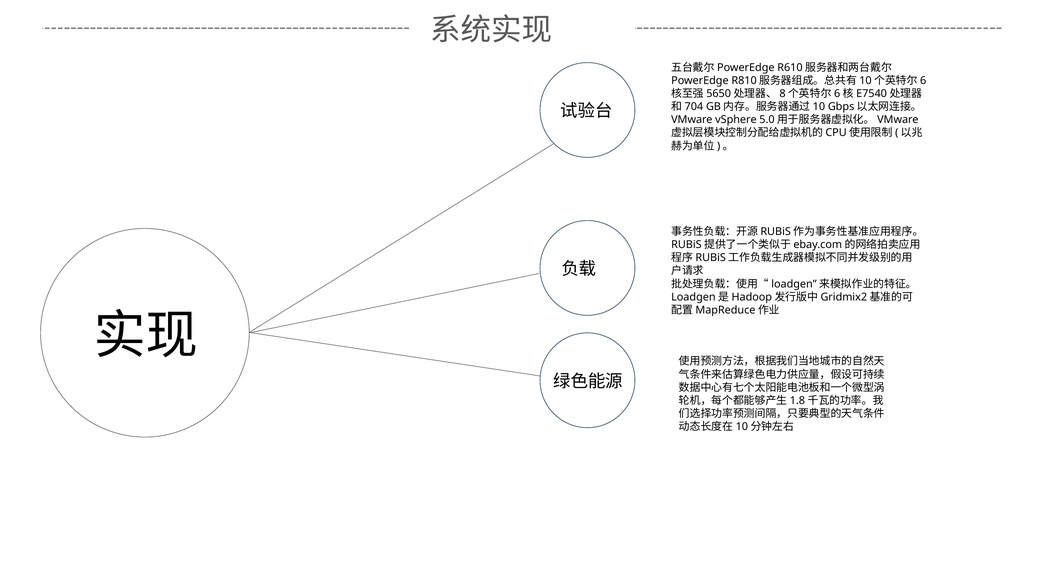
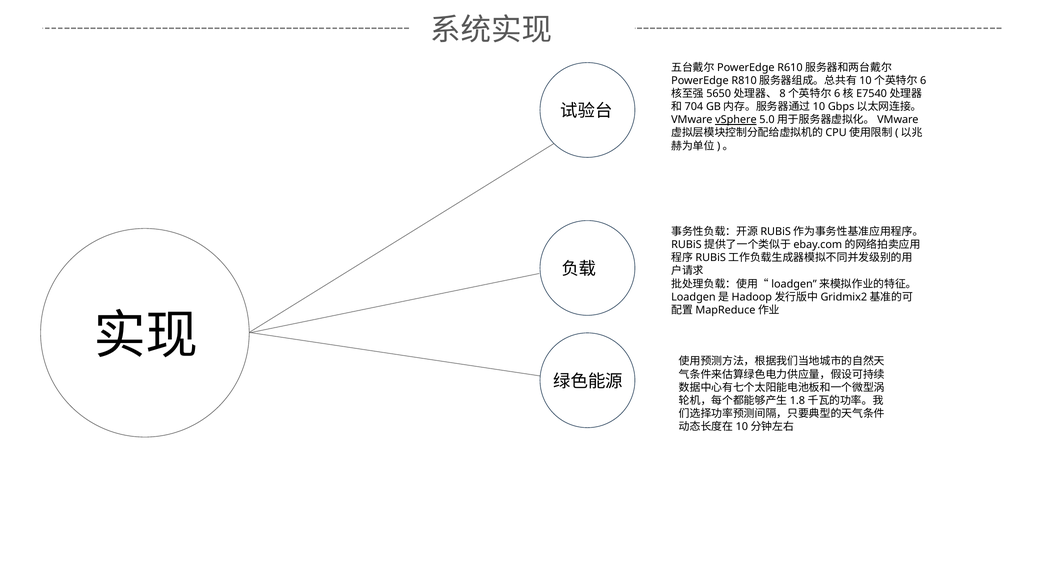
vSphere underline: none -> present (736, 120)
